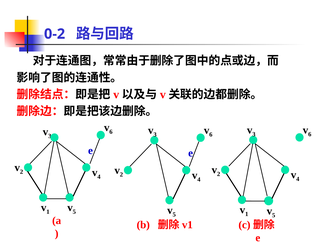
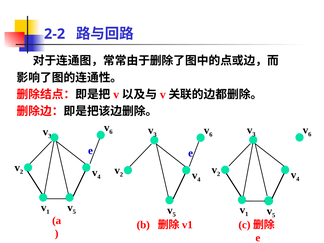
0-2: 0-2 -> 2-2 (55, 34)
